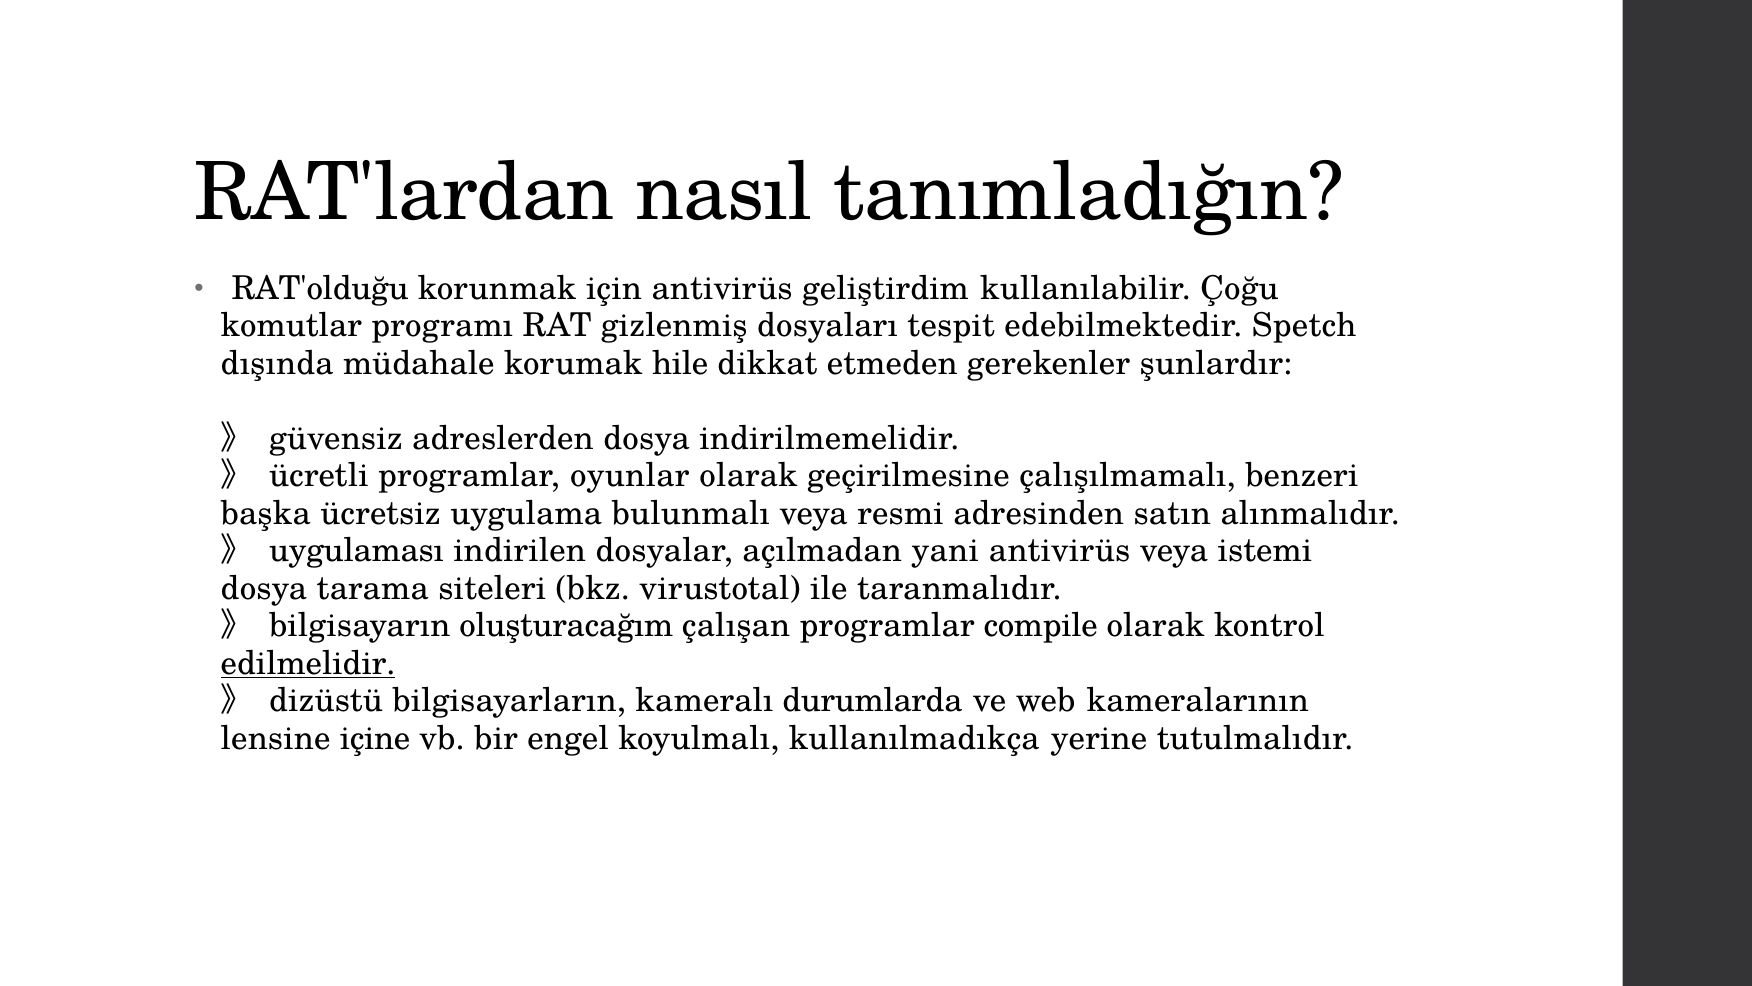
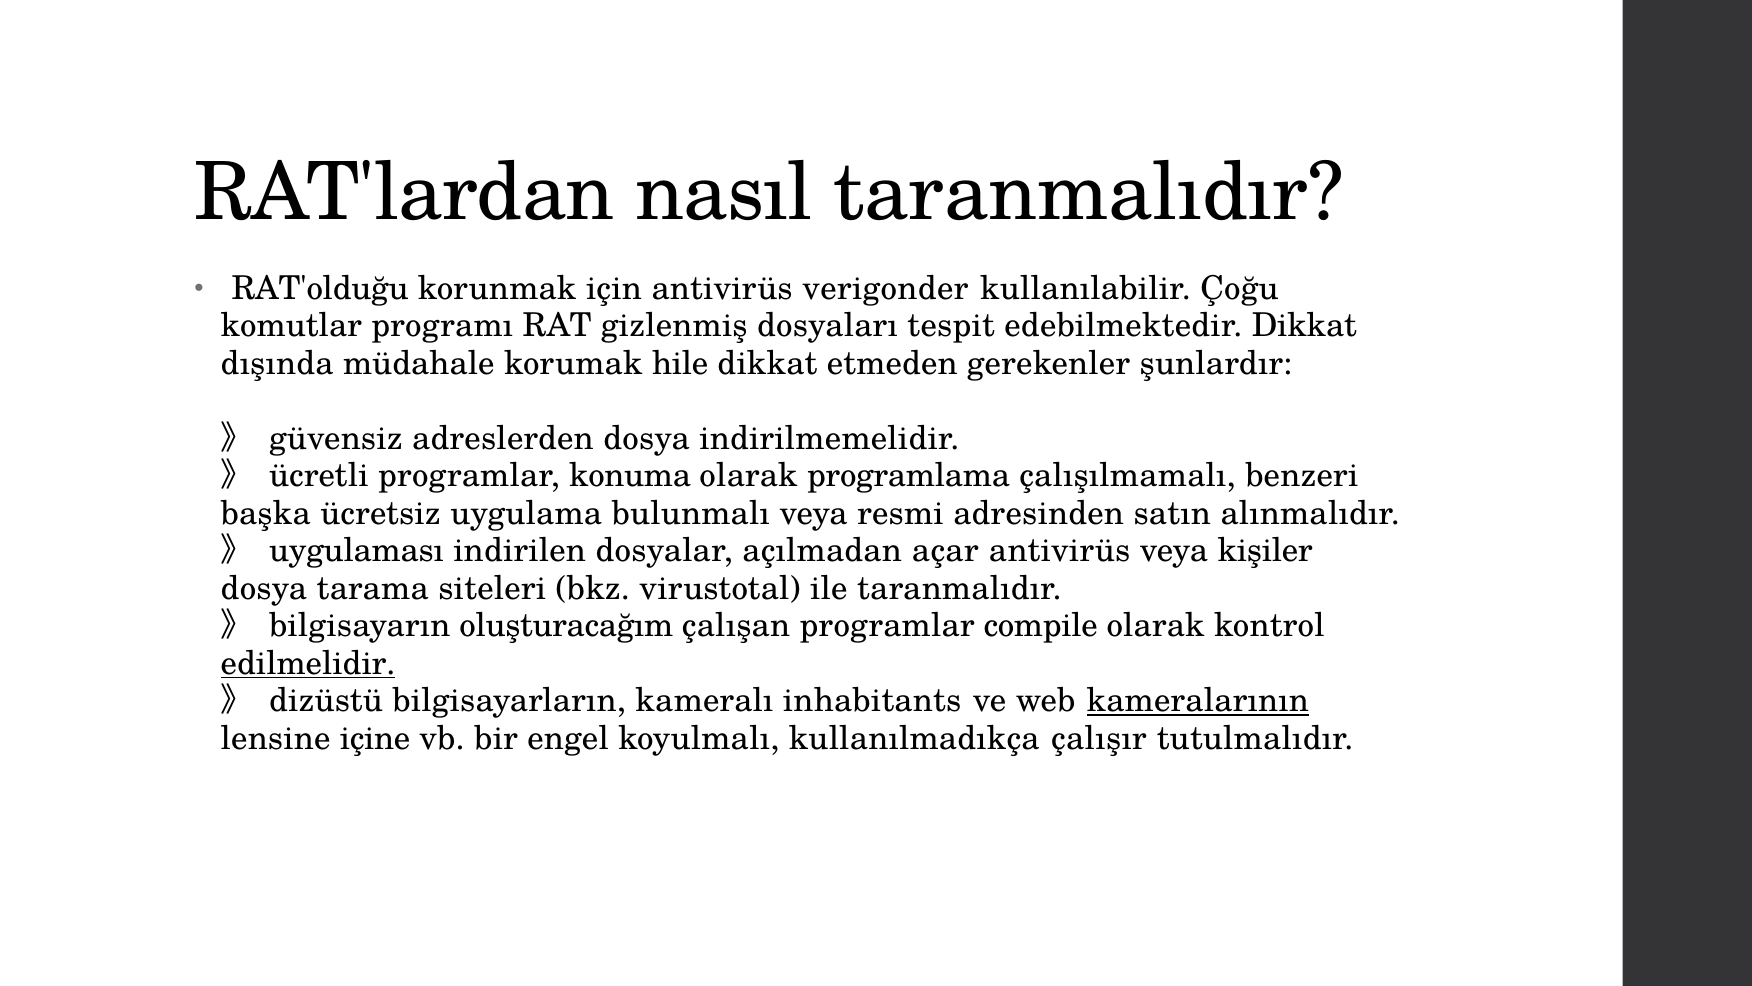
nasıl tanımladığın: tanımladığın -> taranmalıdır (1089, 193)
geliştirdim: geliştirdim -> verigonder (885, 288)
edebilmektedir Spetch: Spetch -> Dikkat (1304, 326)
oyunlar: oyunlar -> konuma (630, 476)
geçirilmesine: geçirilmesine -> programlama (909, 476)
yani: yani -> açar (945, 551)
istemi: istemi -> kişiler (1265, 551)
durumlarda: durumlarda -> inhabitants (872, 700)
kameralarının underline: none -> present (1198, 700)
yerine: yerine -> çalışır (1099, 738)
